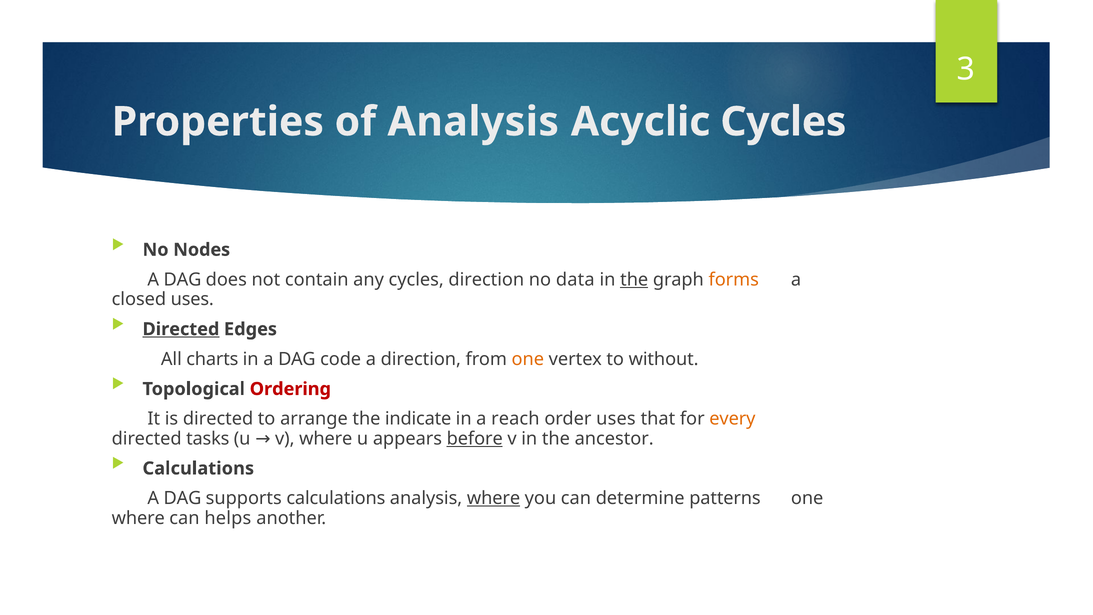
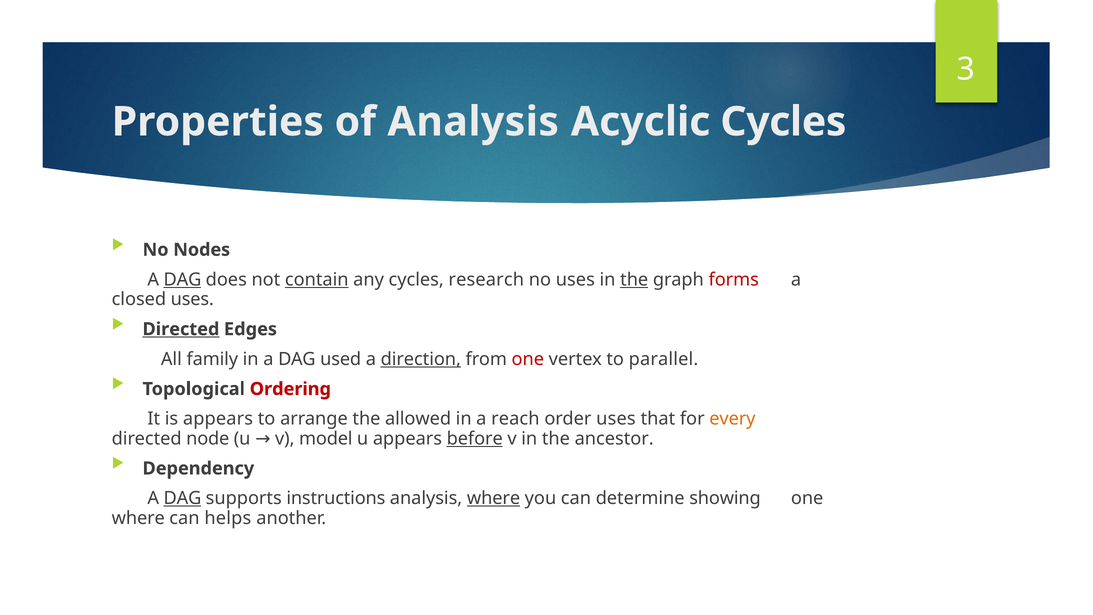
DAG underline: none -> present (182, 280)
contain underline: none -> present (317, 280)
cycles direction: direction -> research (486, 280)
no data: data -> uses (575, 280)
forms colour: orange -> red (734, 280)
charts: charts -> family (212, 359)
code: code -> used (341, 359)
direction underline: none -> present (421, 359)
one colour: orange -> red (528, 359)
without: without -> parallel (663, 359)
is directed: directed -> appears (218, 419)
indicate: indicate -> allowed (418, 419)
tasks: tasks -> node (208, 438)
v where: where -> model (326, 438)
Calculations: Calculations -> Dependency (198, 468)
DAG underline: none -> present (182, 498)
supports calculations: calculations -> instructions (336, 498)
patterns: patterns -> showing (725, 498)
